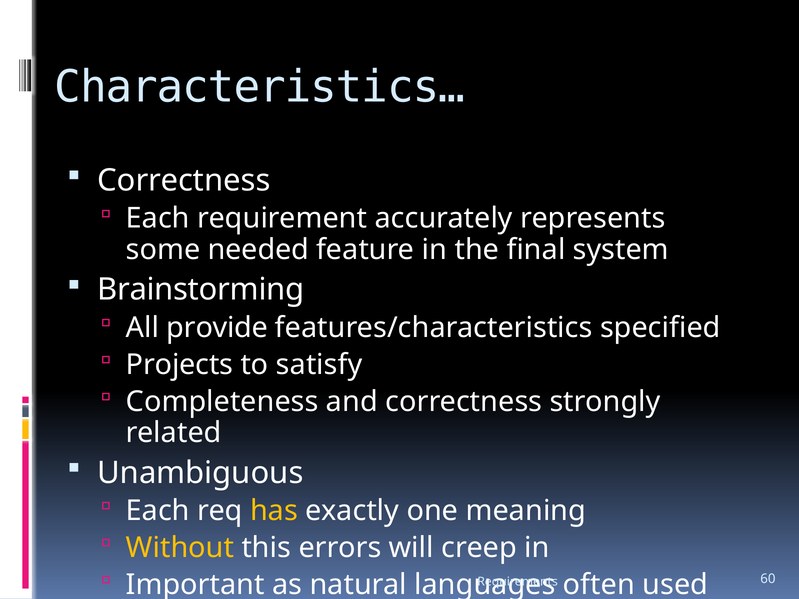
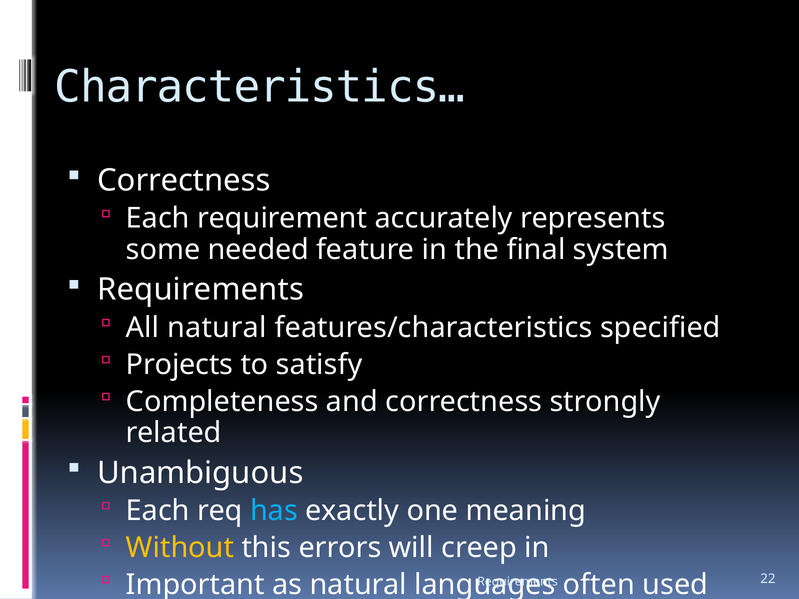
Brainstorming: Brainstorming -> Requirements (201, 290)
All provide: provide -> natural (217, 328)
has colour: yellow -> light blue (274, 511)
60: 60 -> 22 (768, 579)
